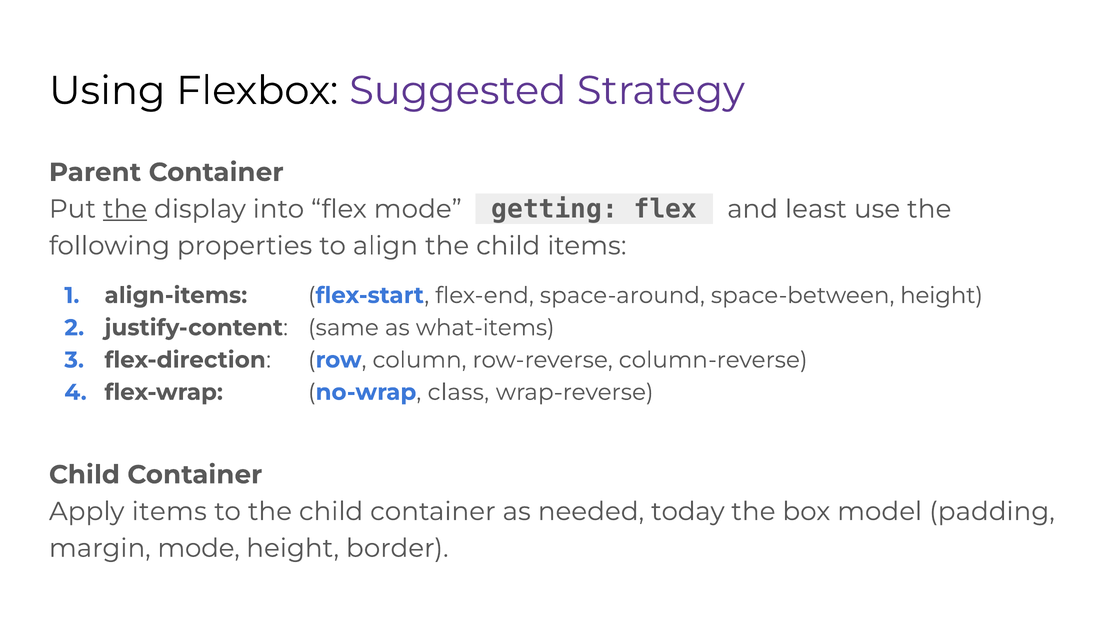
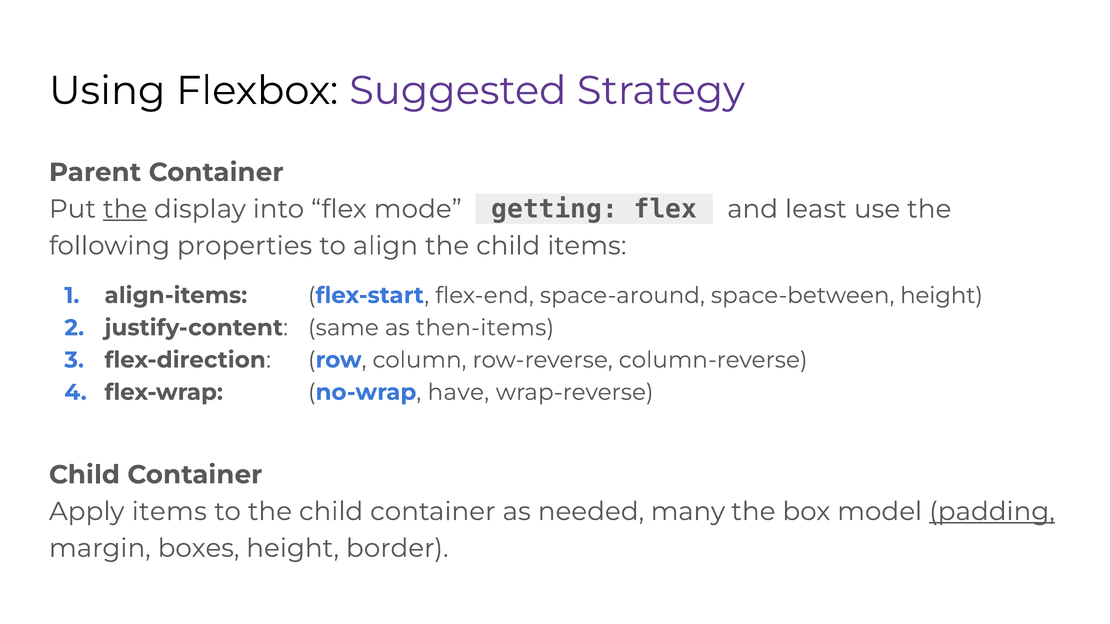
what-items: what-items -> then-items (485, 328)
class: class -> have (458, 392)
today: today -> many (688, 512)
padding underline: none -> present (992, 512)
margin mode: mode -> boxes (199, 549)
